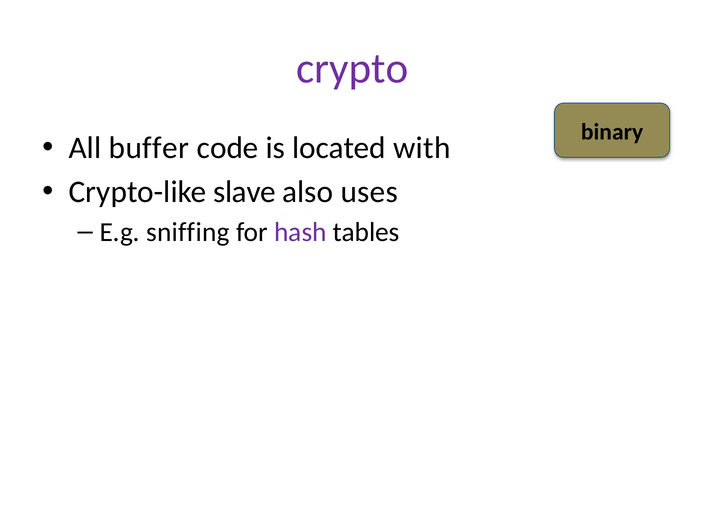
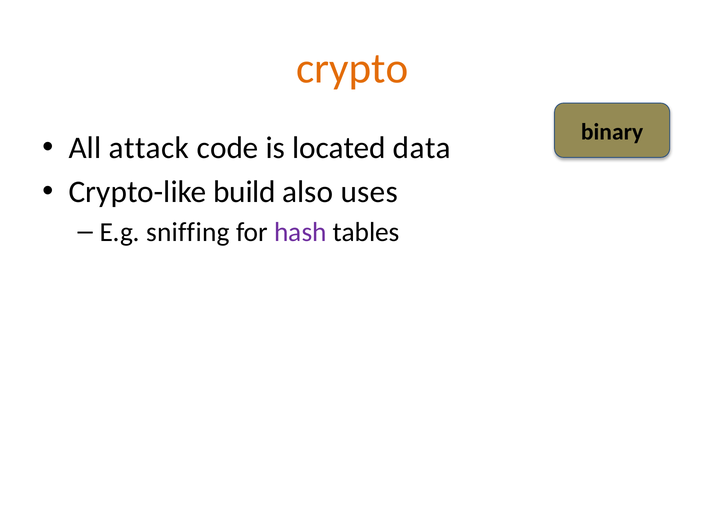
crypto colour: purple -> orange (352, 68)
buffer: buffer -> attack (149, 148)
with: with -> data (422, 148)
slave: slave -> build (245, 192)
